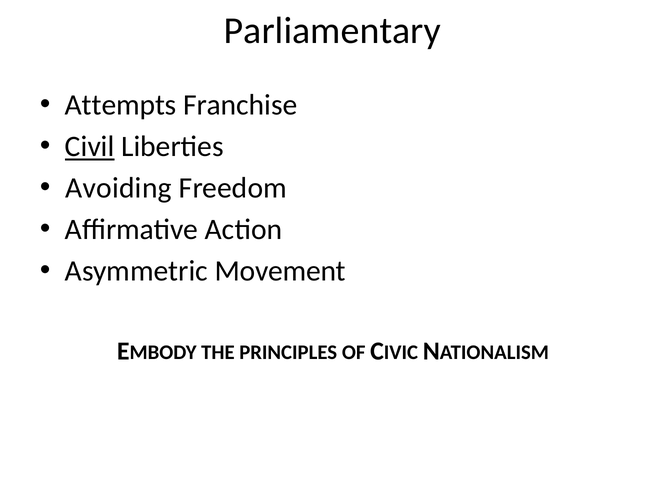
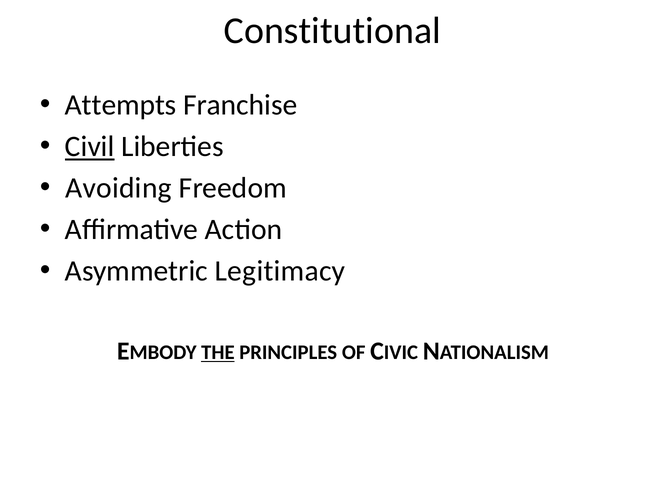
Parliamentary: Parliamentary -> Constitutional (332, 31)
Movement: Movement -> Legitimacy (280, 271)
THE underline: none -> present (218, 352)
